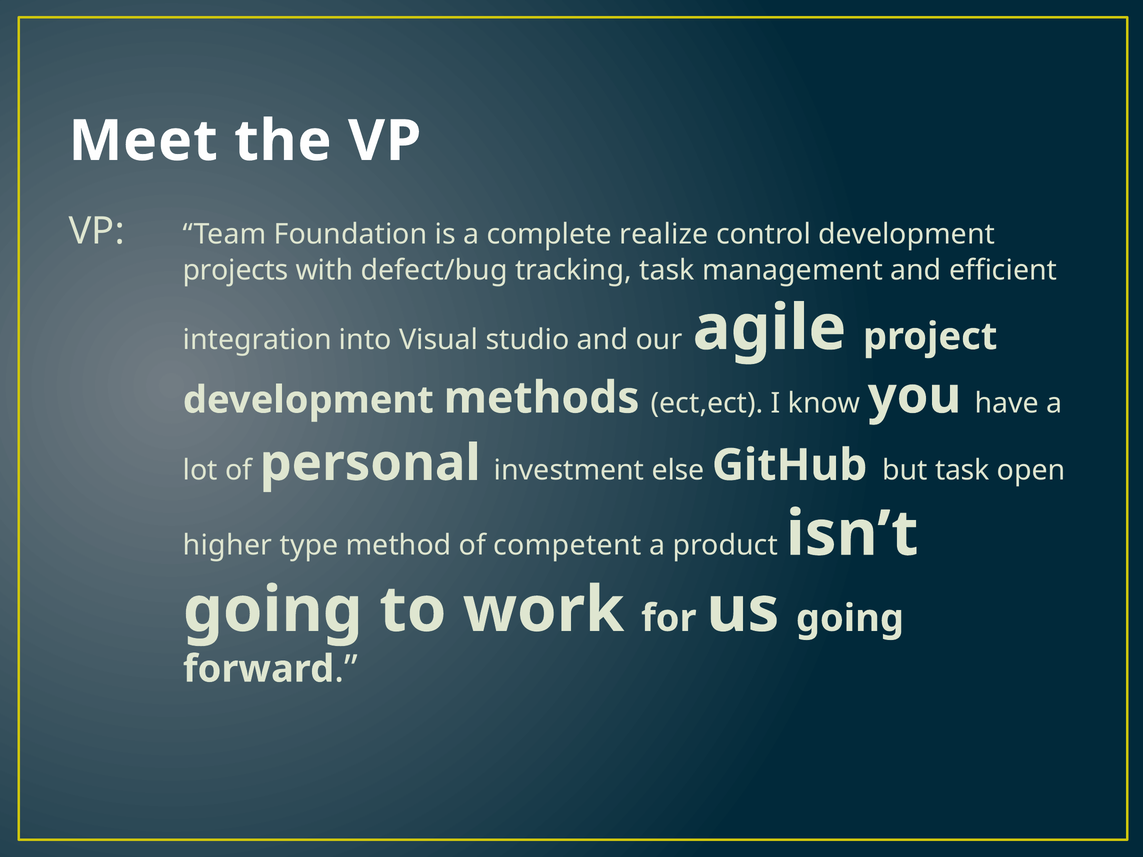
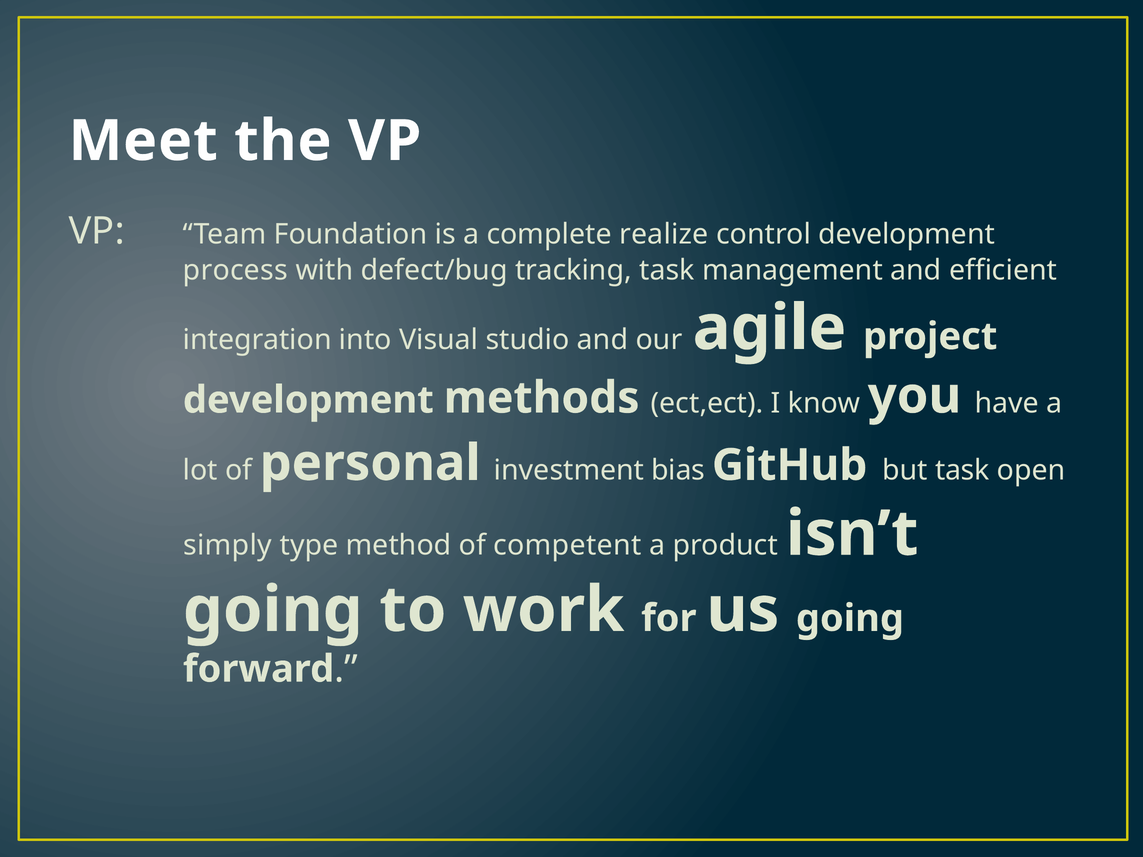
projects: projects -> process (235, 271)
else: else -> bias (678, 471)
higher: higher -> simply (228, 546)
